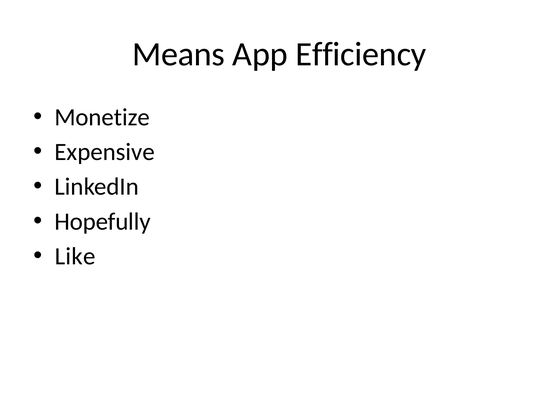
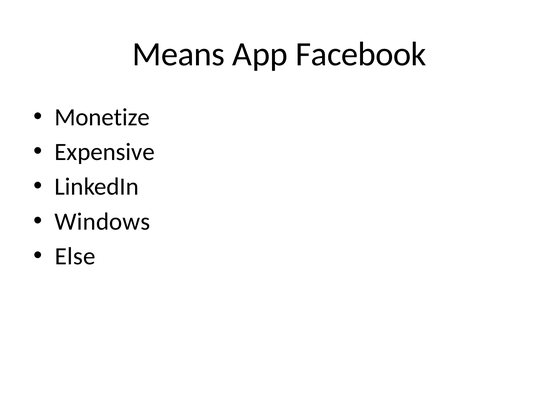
Efficiency: Efficiency -> Facebook (361, 54)
Hopefully: Hopefully -> Windows (102, 222)
Like: Like -> Else (75, 256)
